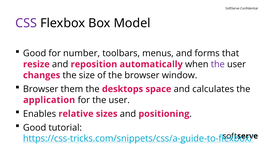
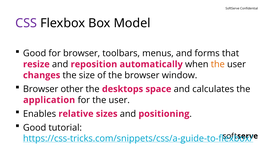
for number: number -> browser (82, 53)
the colour: purple -> orange (218, 64)
them: them -> other (72, 89)
